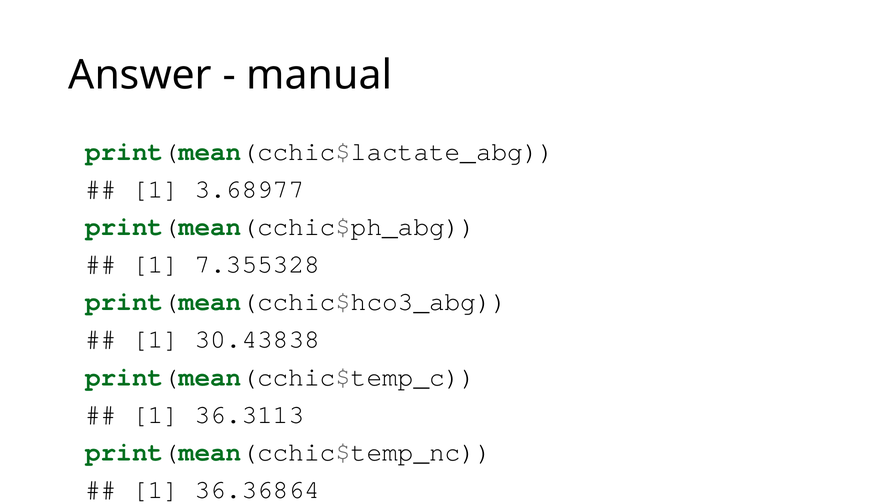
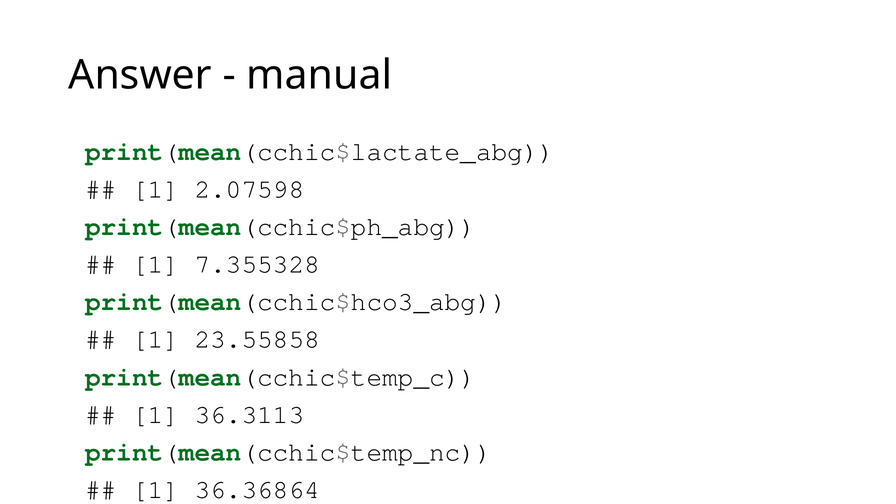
3.68977: 3.68977 -> 2.07598 (249, 189)
30.43838: 30.43838 -> 23.55858 (257, 339)
